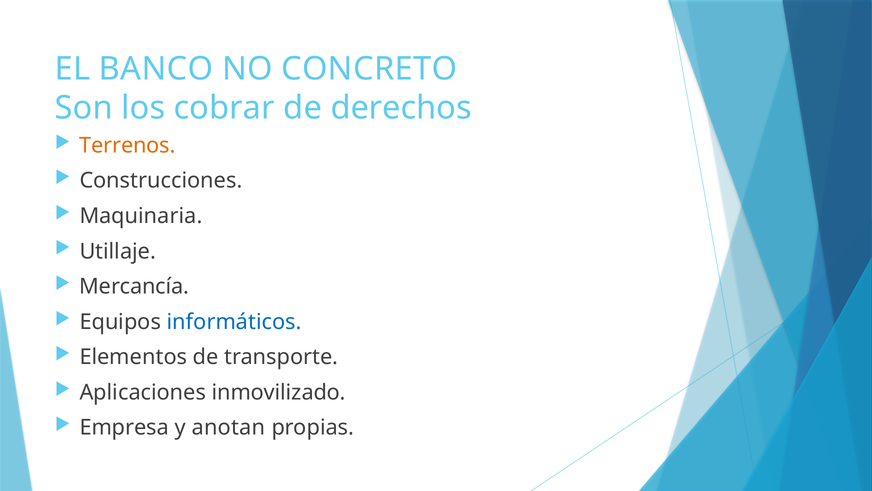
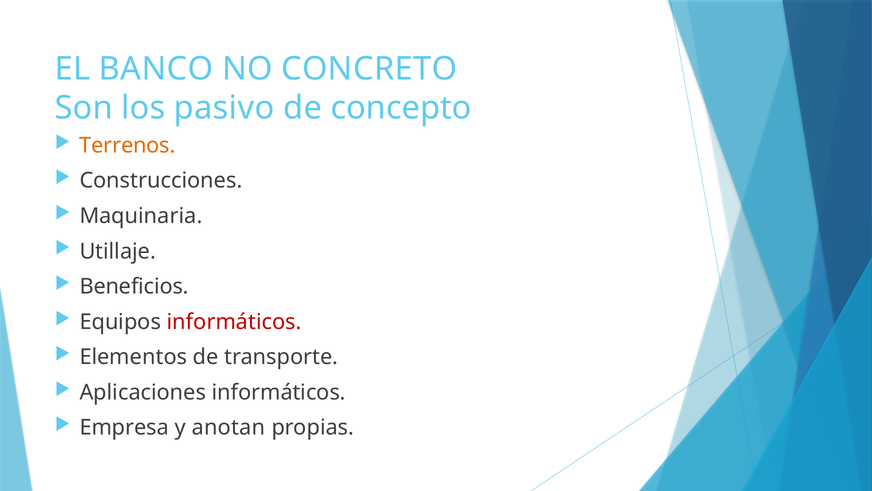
cobrar: cobrar -> pasivo (224, 108)
derechos: derechos -> concepto (401, 108)
Mercancía: Mercancía -> Beneficios (134, 286)
informáticos colour: blue -> red (234, 322)
Aplicaciones inmovilizado: inmovilizado -> informáticos (279, 392)
